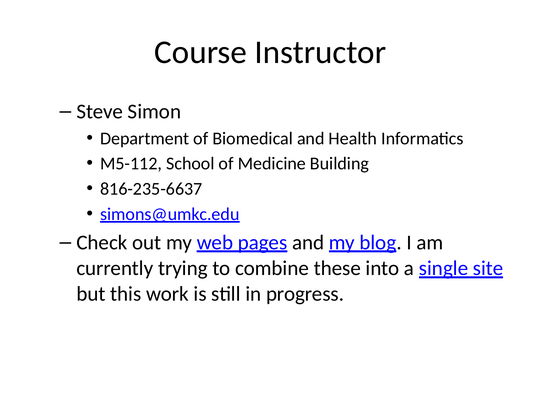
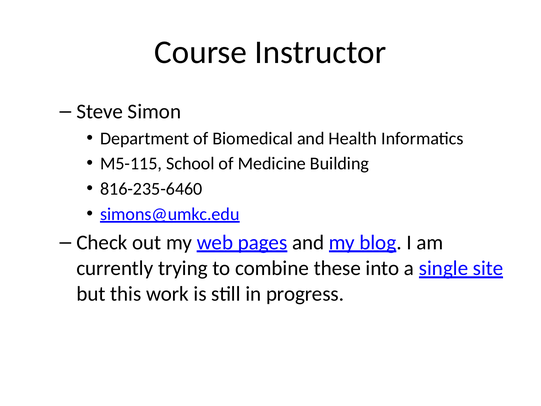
M5-112: M5-112 -> M5-115 (131, 164)
816-235-6637: 816-235-6637 -> 816-235-6460 (151, 189)
